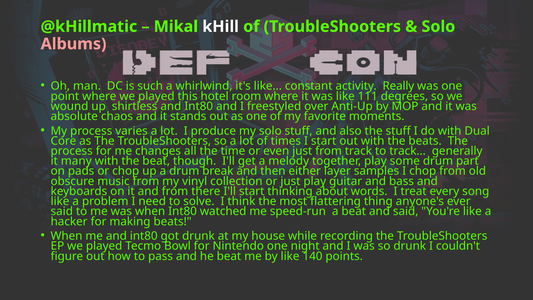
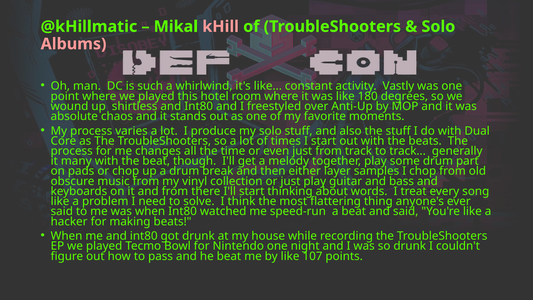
kHill colour: white -> pink (221, 27)
Really: Really -> Vastly (398, 86)
111: 111 -> 180 (368, 96)
140: 140 -> 107 (313, 256)
